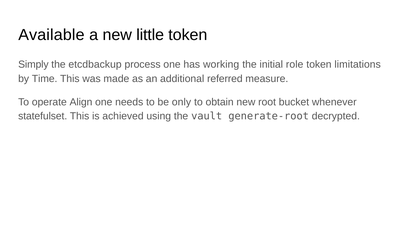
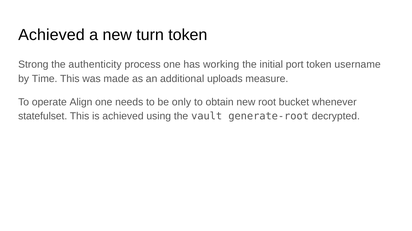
Available: Available -> Achieved (51, 35)
little: little -> turn (150, 35)
Simply: Simply -> Strong (33, 65)
etcdbackup: etcdbackup -> authenticity (95, 65)
role: role -> port (295, 65)
limitations: limitations -> username (358, 65)
referred: referred -> uploads (225, 79)
